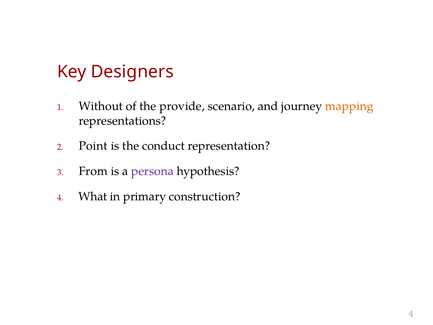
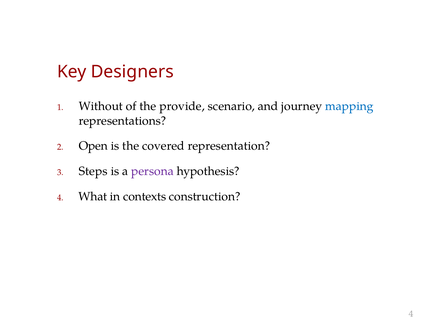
mapping colour: orange -> blue (349, 106)
Point: Point -> Open (93, 146)
conduct: conduct -> covered (163, 146)
From: From -> Steps (93, 171)
primary: primary -> contexts (145, 196)
